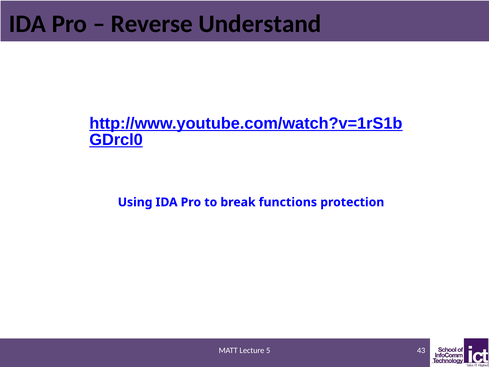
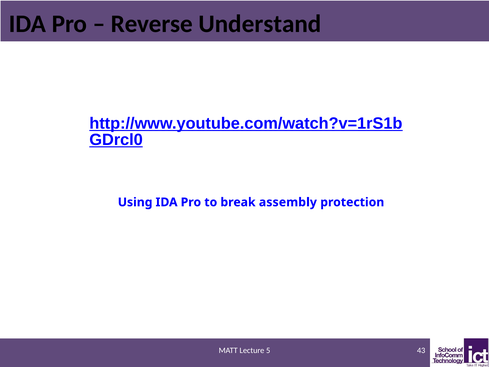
functions: functions -> assembly (288, 202)
